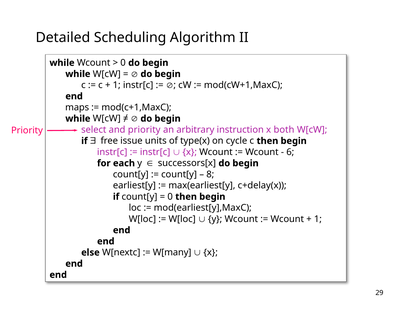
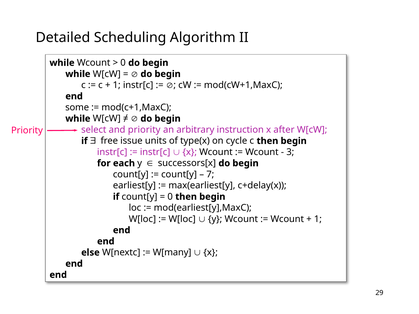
maps: maps -> some (77, 108)
both: both -> after (284, 130)
6: 6 -> 3 (290, 152)
8: 8 -> 7 (210, 175)
